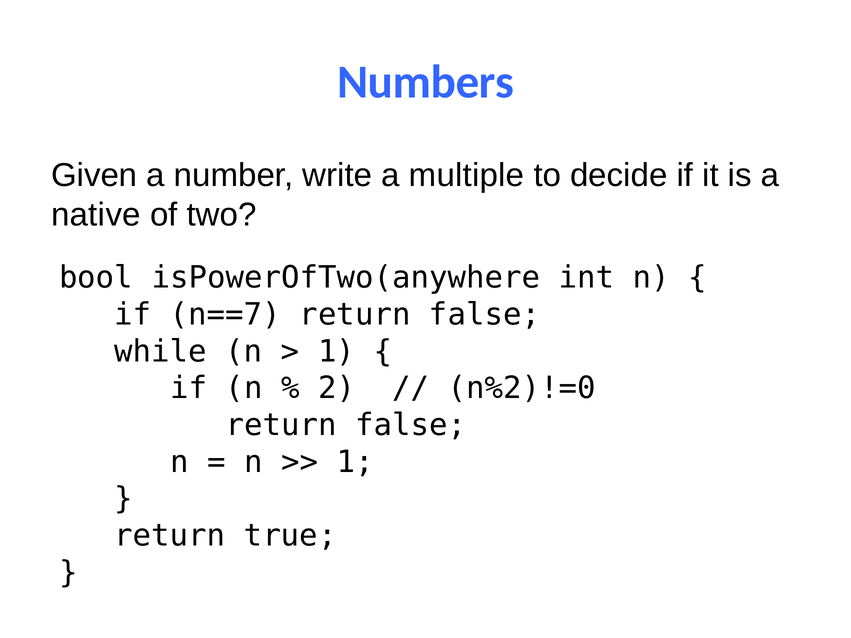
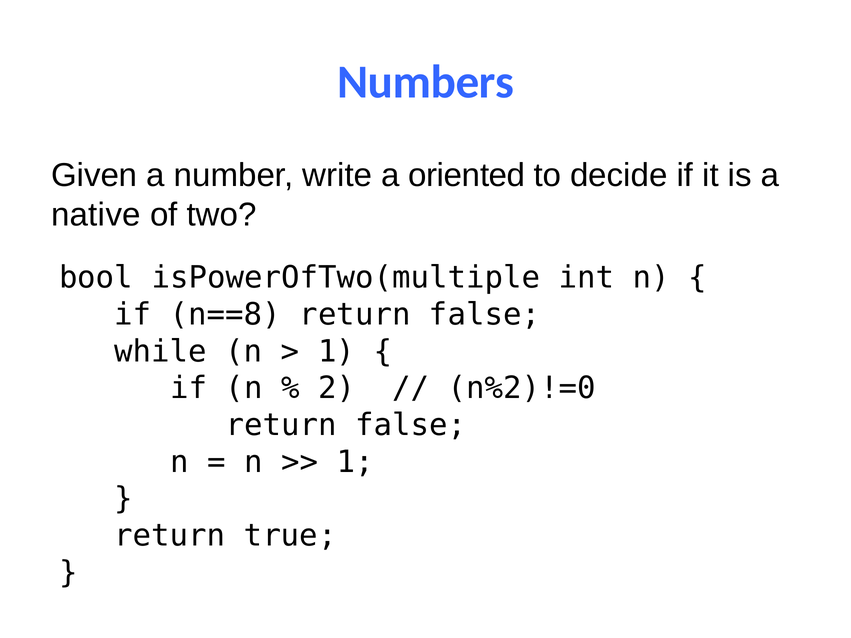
multiple: multiple -> oriented (467, 175)
isPowerOfTwo(anywhere: isPowerOfTwo(anywhere -> isPowerOfTwo(multiple (346, 278)
n==7: n==7 -> n==8 (225, 315)
